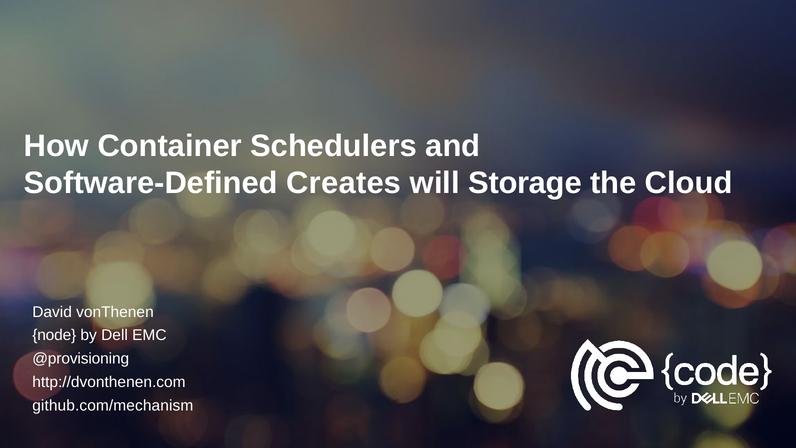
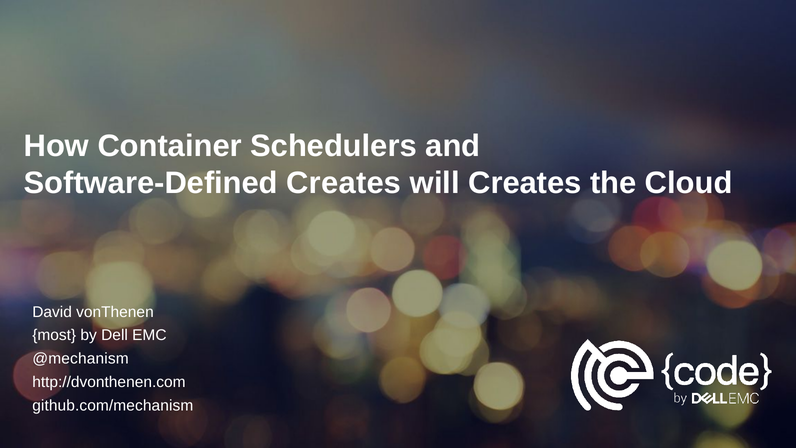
will Storage: Storage -> Creates (525, 183)
node: node -> most (54, 335)
@provisioning: @provisioning -> @mechanism (81, 359)
